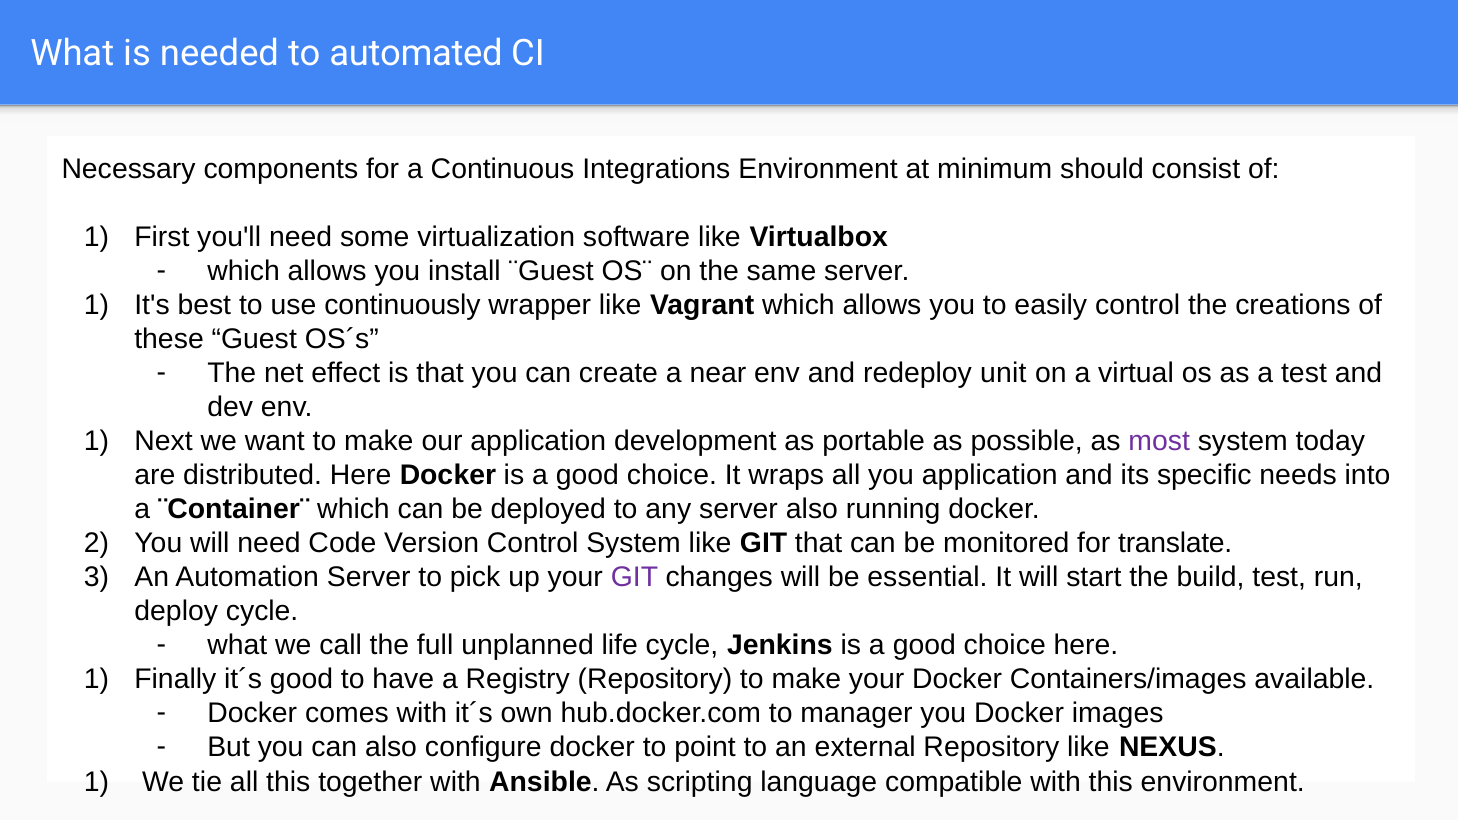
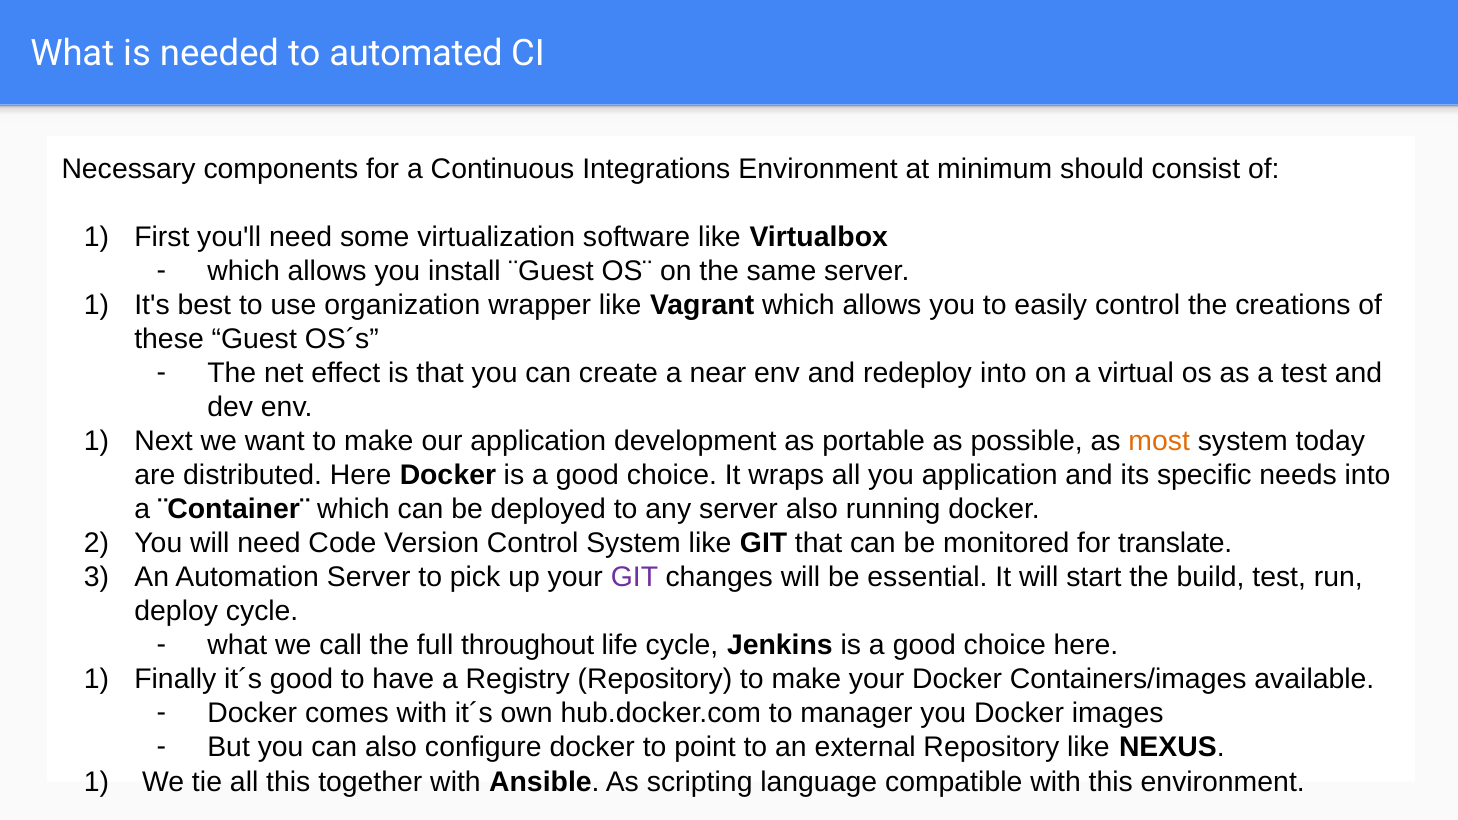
continuously: continuously -> organization (402, 305)
redeploy unit: unit -> into (1003, 373)
most colour: purple -> orange (1159, 441)
unplanned: unplanned -> throughout (528, 646)
